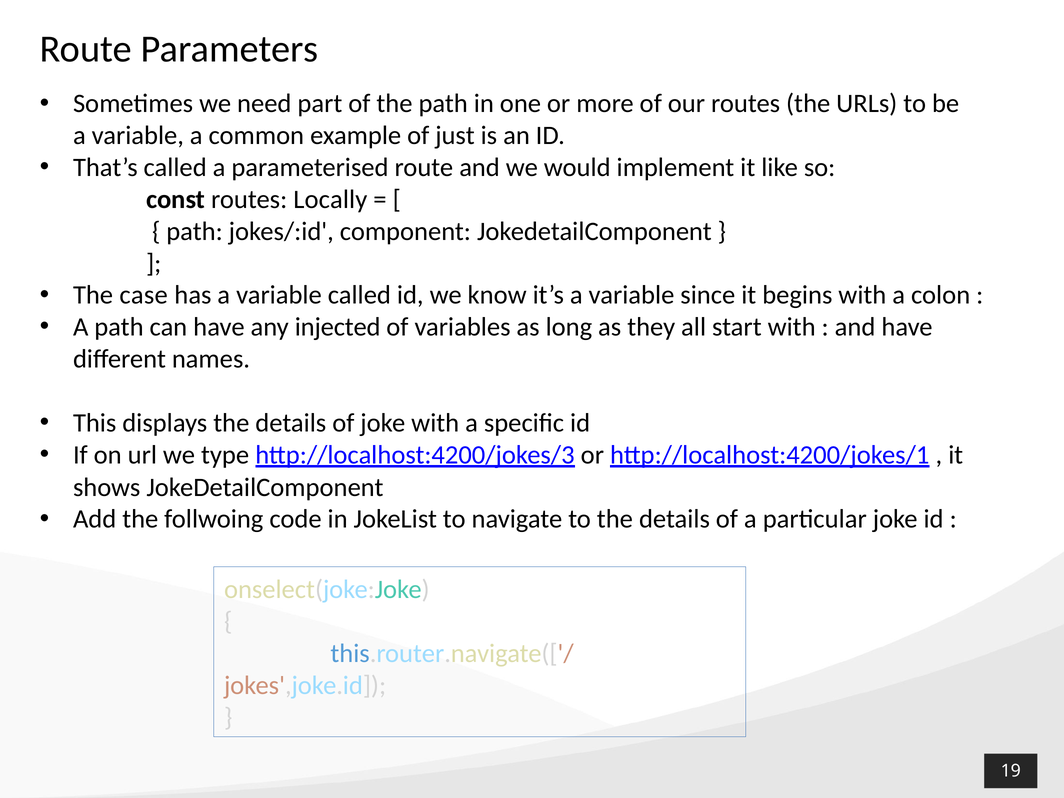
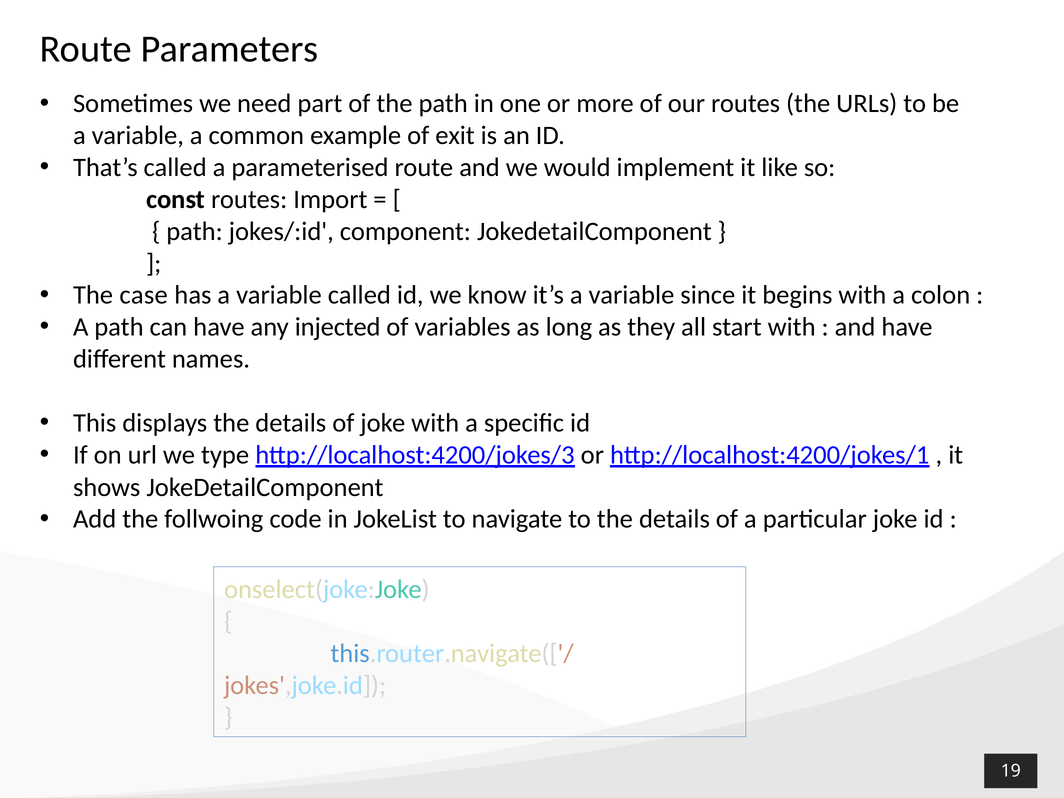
just: just -> exit (455, 136)
Locally: Locally -> Import (330, 199)
